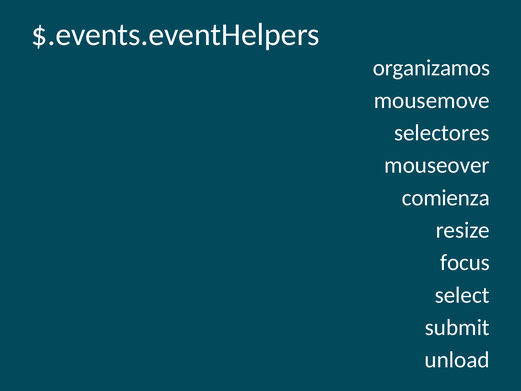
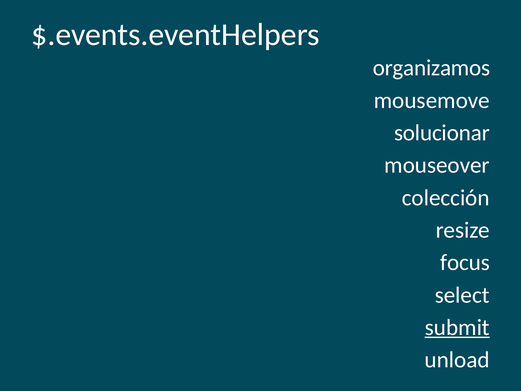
selectores: selectores -> solucionar (442, 133)
comienza: comienza -> colección (446, 198)
submit underline: none -> present (457, 327)
